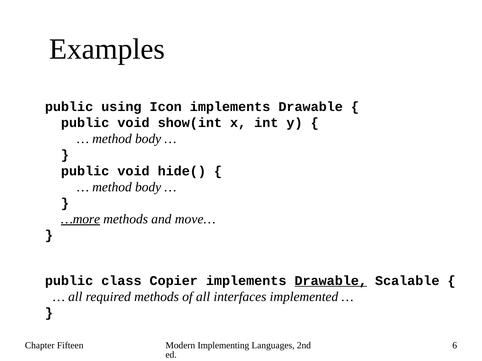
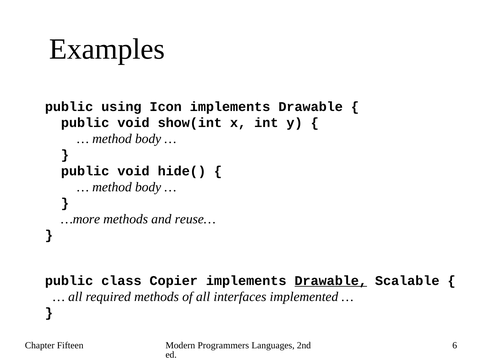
…more underline: present -> none (81, 219)
move…: move… -> reuse… (195, 219)
Implementing: Implementing -> Programmers (223, 346)
